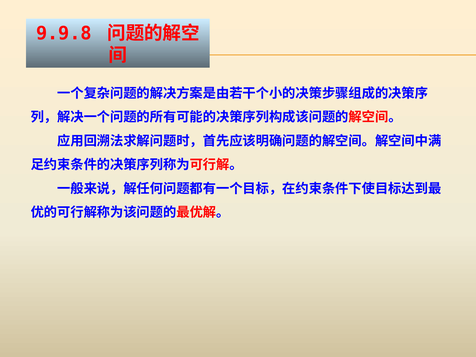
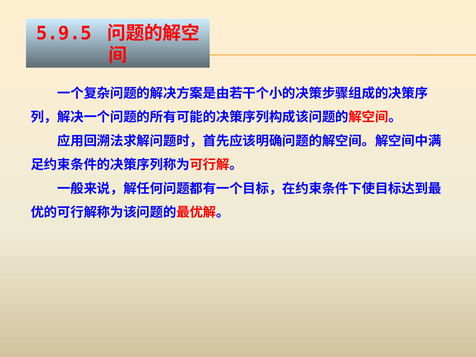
9.9.8: 9.9.8 -> 5.9.5 (64, 33)
